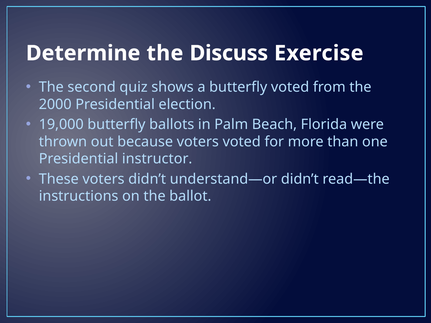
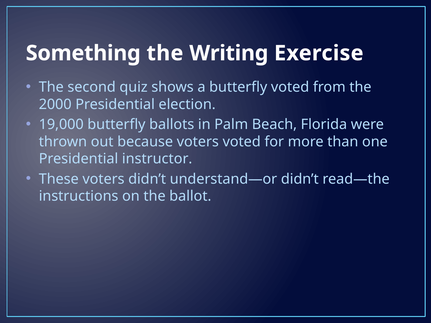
Determine: Determine -> Something (83, 53)
Discuss: Discuss -> Writing (229, 53)
